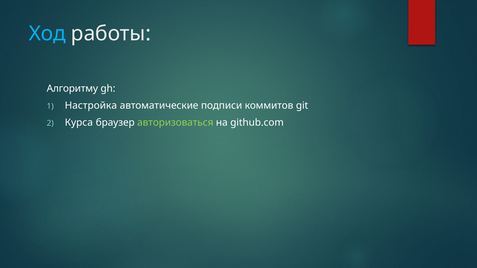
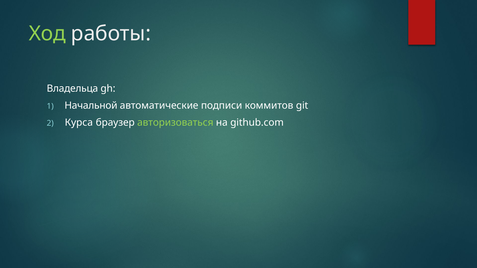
Ход colour: light blue -> light green (47, 33)
Алгоритму: Алгоритму -> Владельца (72, 89)
Настройка: Настройка -> Начальной (91, 106)
